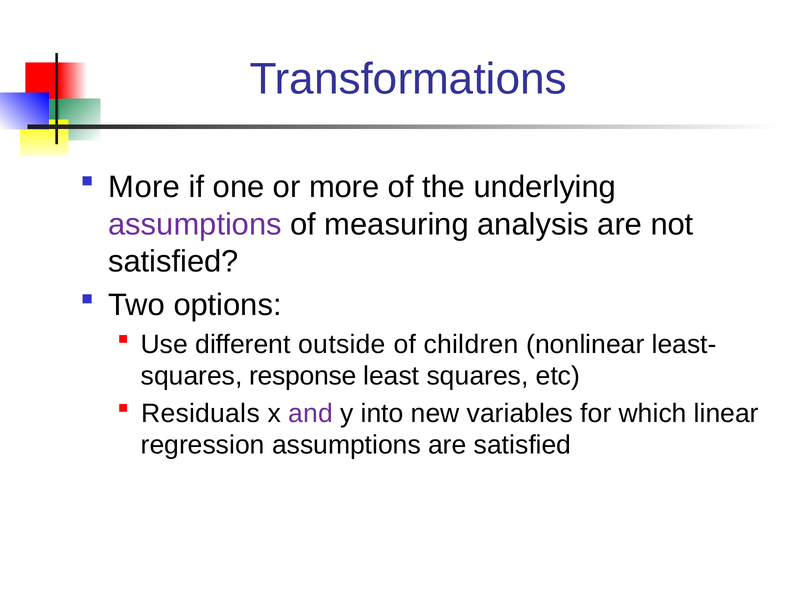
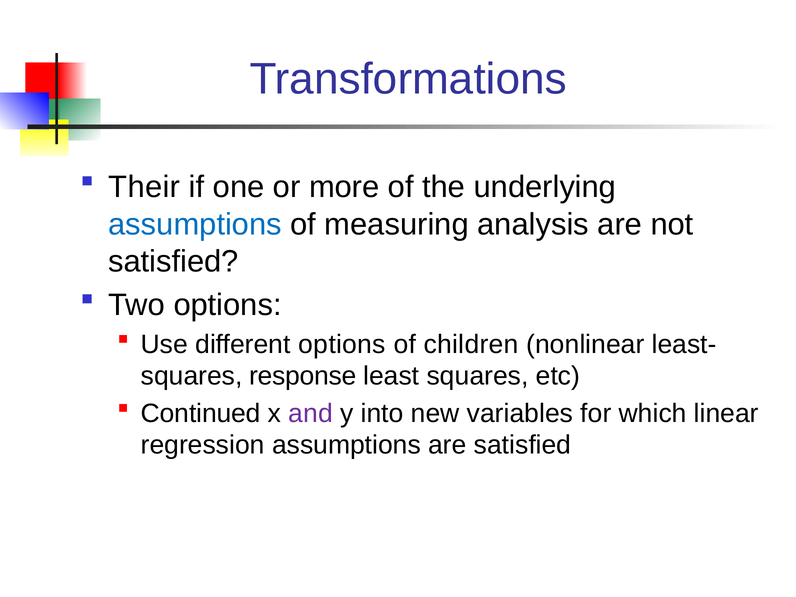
More: More -> Their (144, 187)
assumptions colour: purple -> blue (195, 224)
different outside: outside -> options (342, 344)
Residuals: Residuals -> Continued (201, 413)
